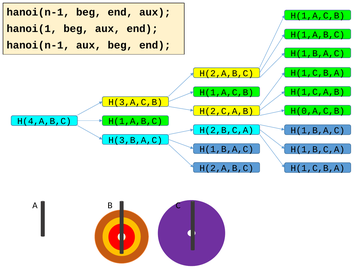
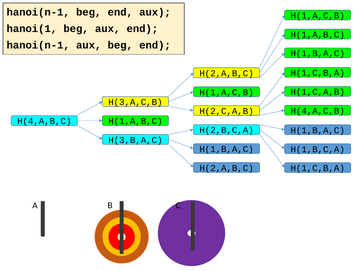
H(0,A,C,B: H(0,A,C,B -> H(4,A,C,B (318, 111)
